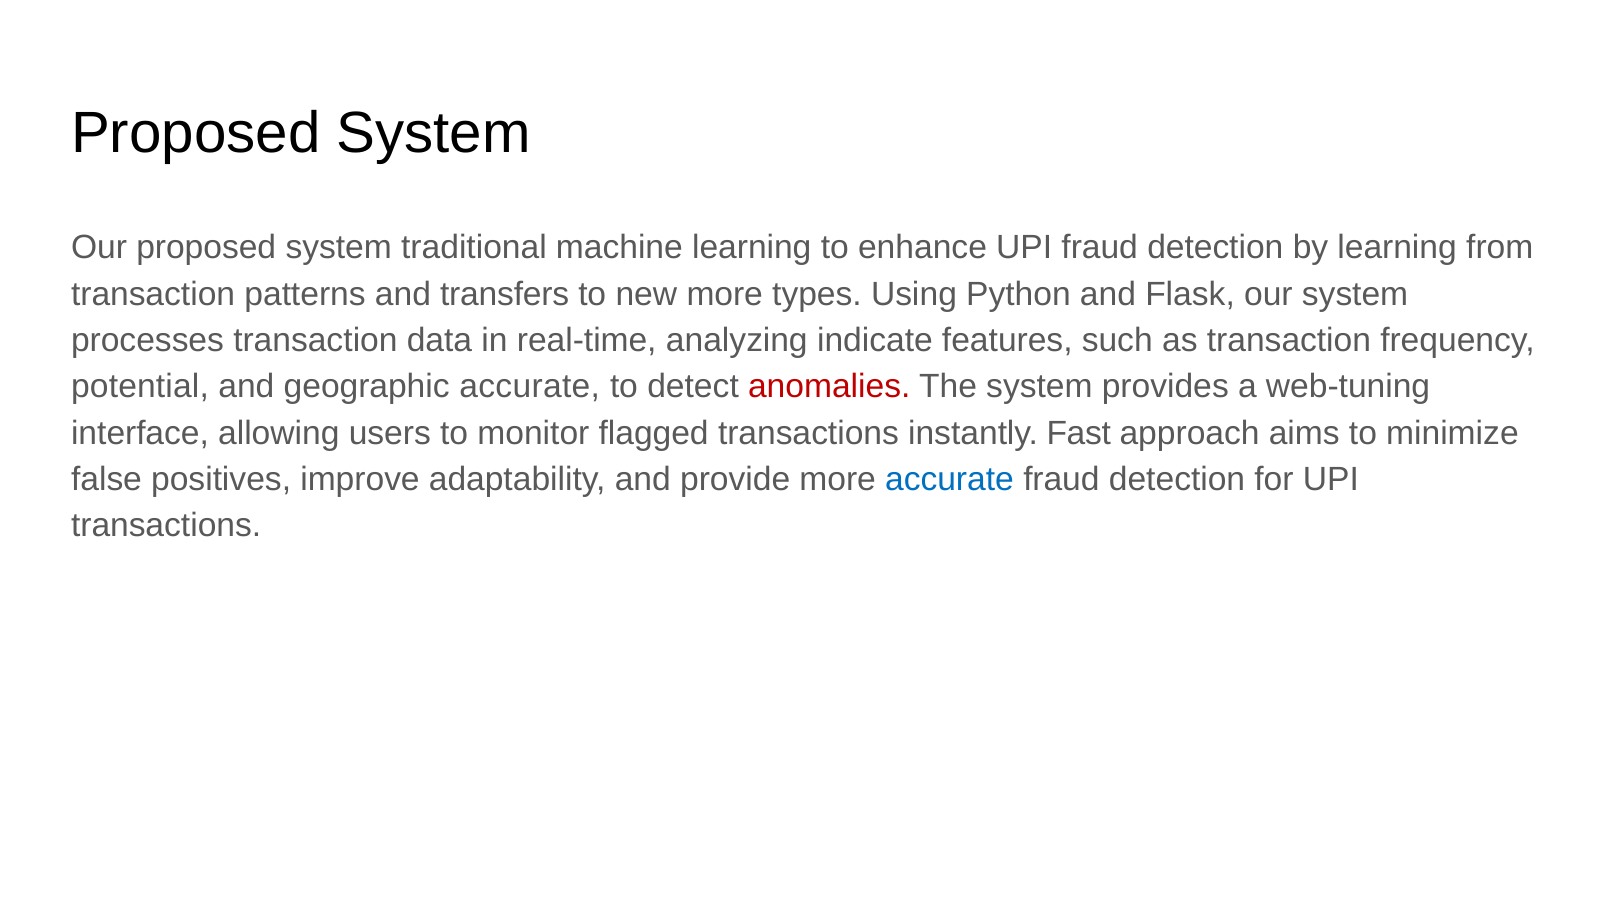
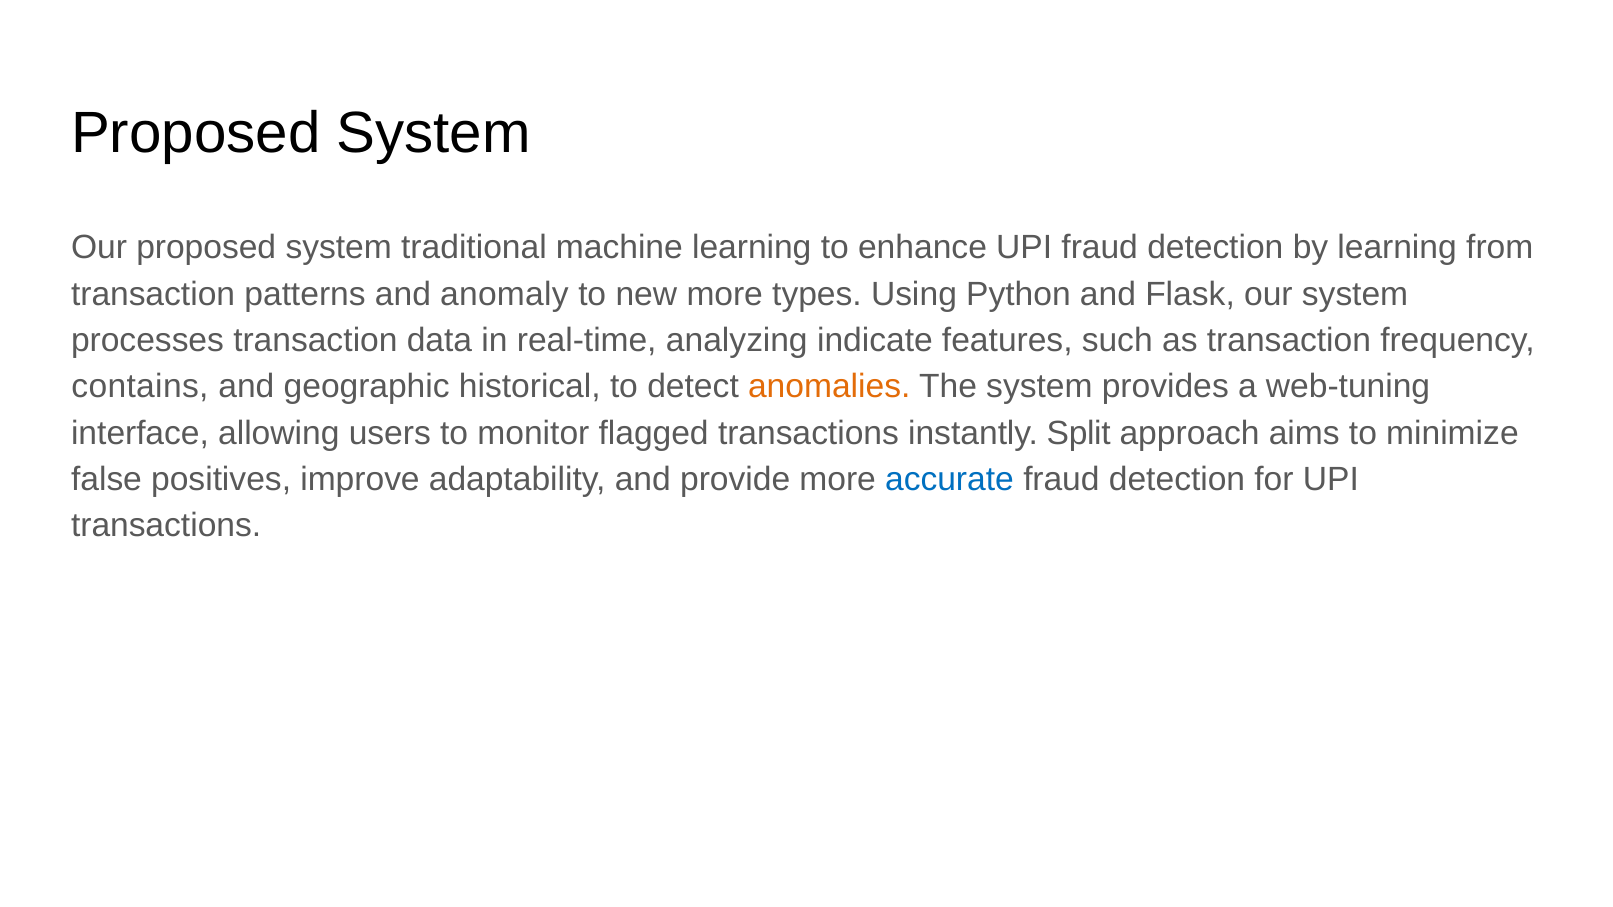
transfers: transfers -> anomaly (504, 294)
potential: potential -> contains (140, 387)
geographic accurate: accurate -> historical (530, 387)
anomalies colour: red -> orange (829, 387)
Fast: Fast -> Split (1079, 433)
